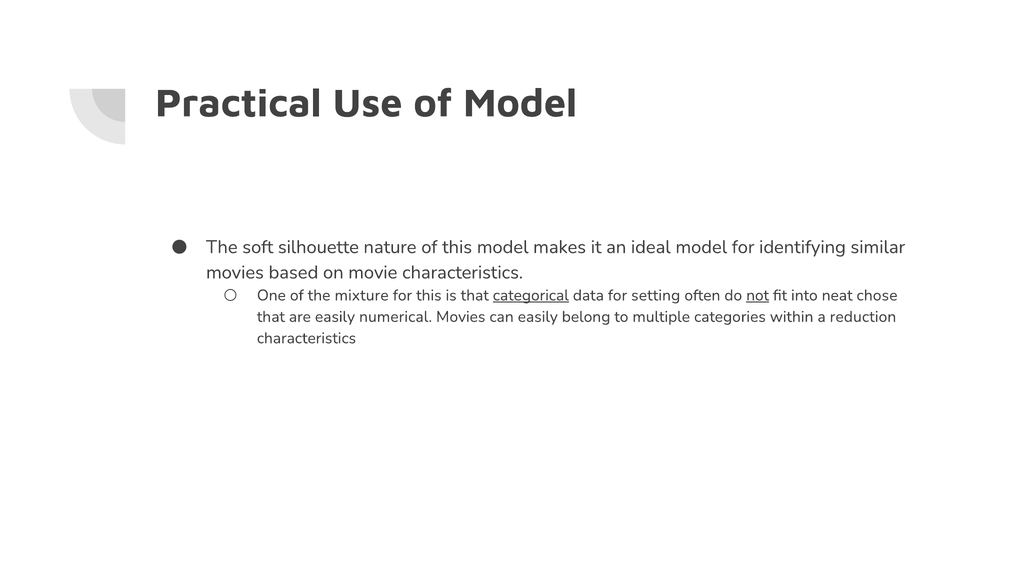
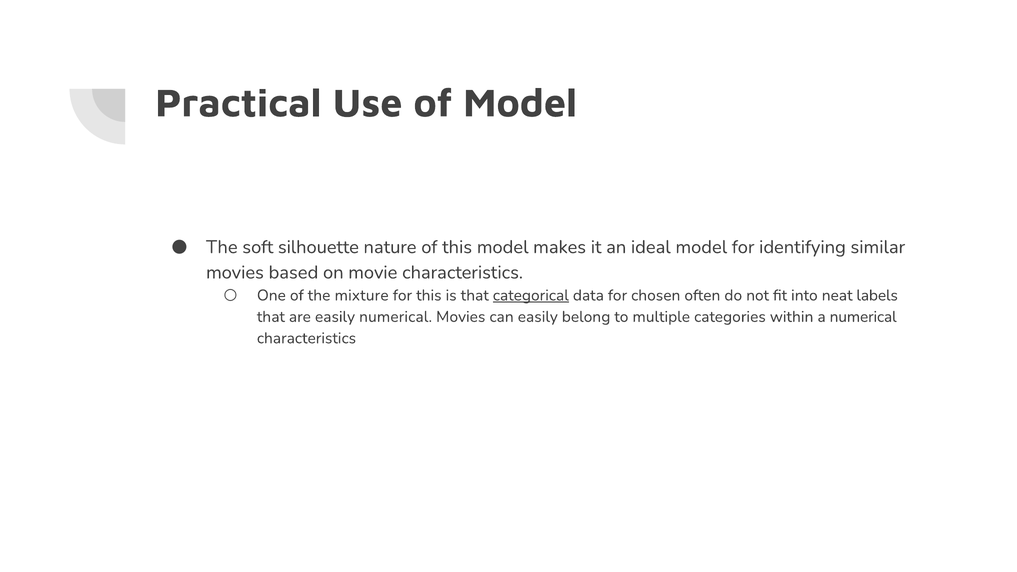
setting: setting -> chosen (656, 295)
not underline: present -> none (758, 295)
chose: chose -> labels (877, 295)
a reduction: reduction -> numerical (863, 317)
